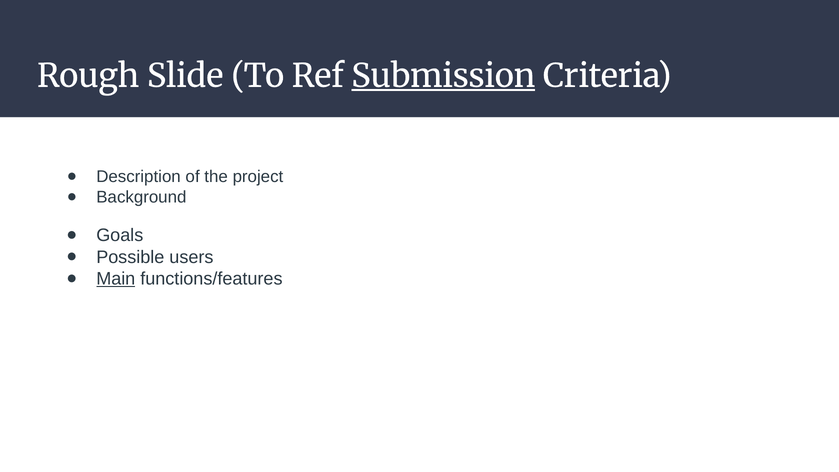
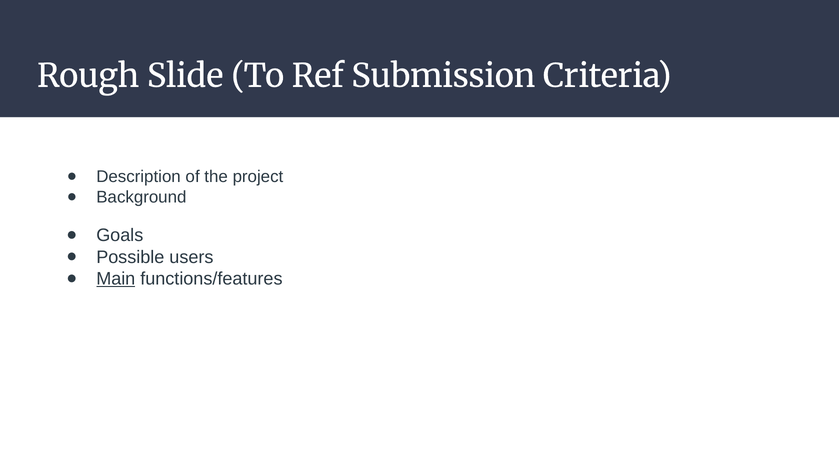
Submission underline: present -> none (443, 76)
